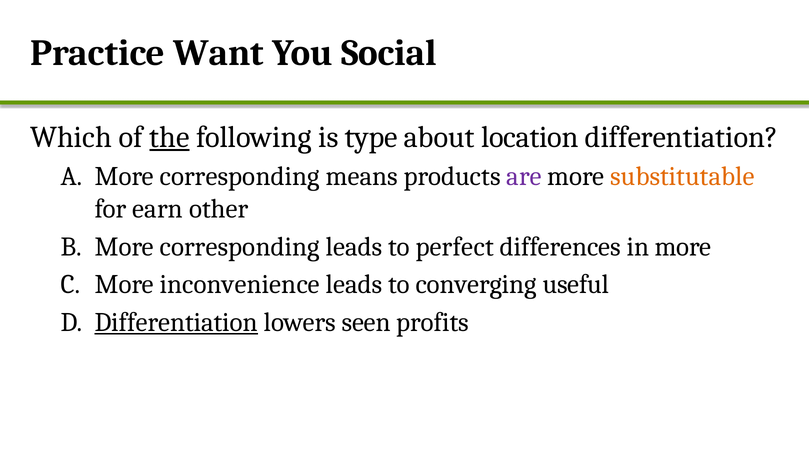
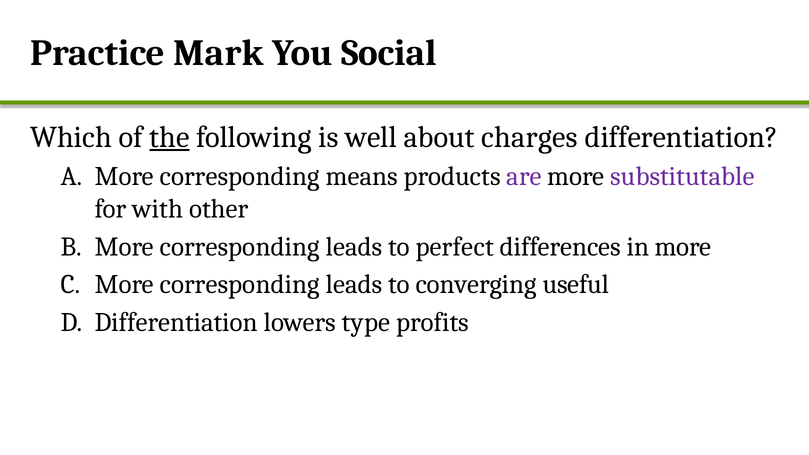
Want: Want -> Mark (218, 53)
type: type -> well (371, 137)
location: location -> charges (530, 137)
substitutable colour: orange -> purple (682, 177)
earn: earn -> with (158, 209)
inconvenience: inconvenience -> corresponding (240, 284)
Differentiation underline: present -> none (176, 322)
seen: seen -> type (366, 322)
